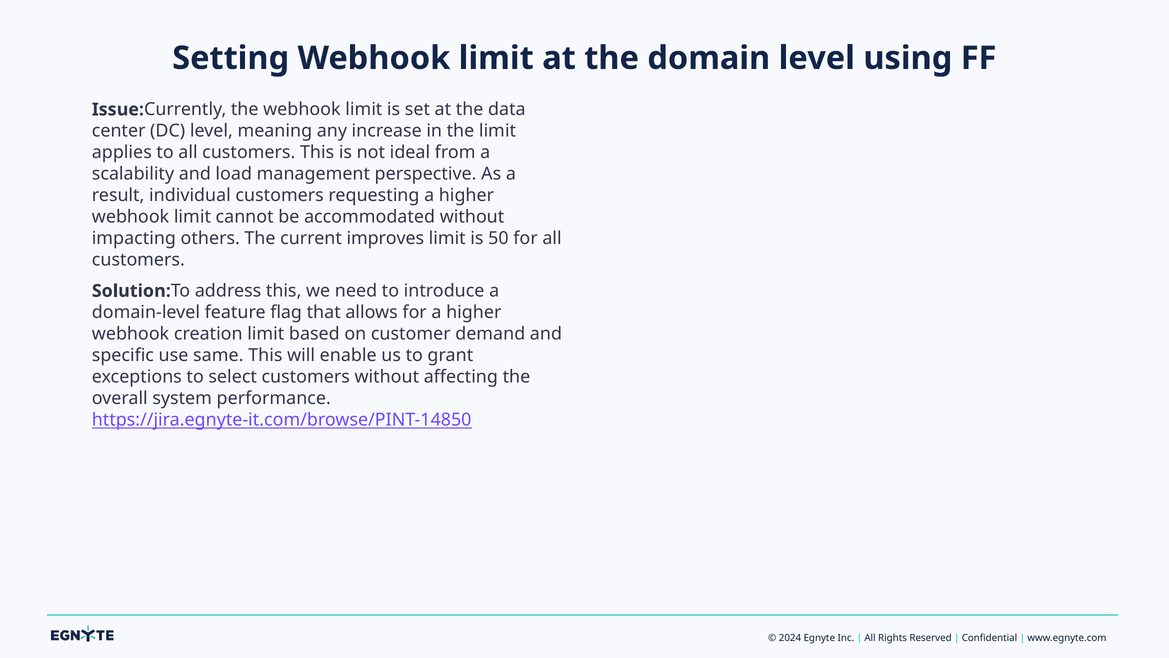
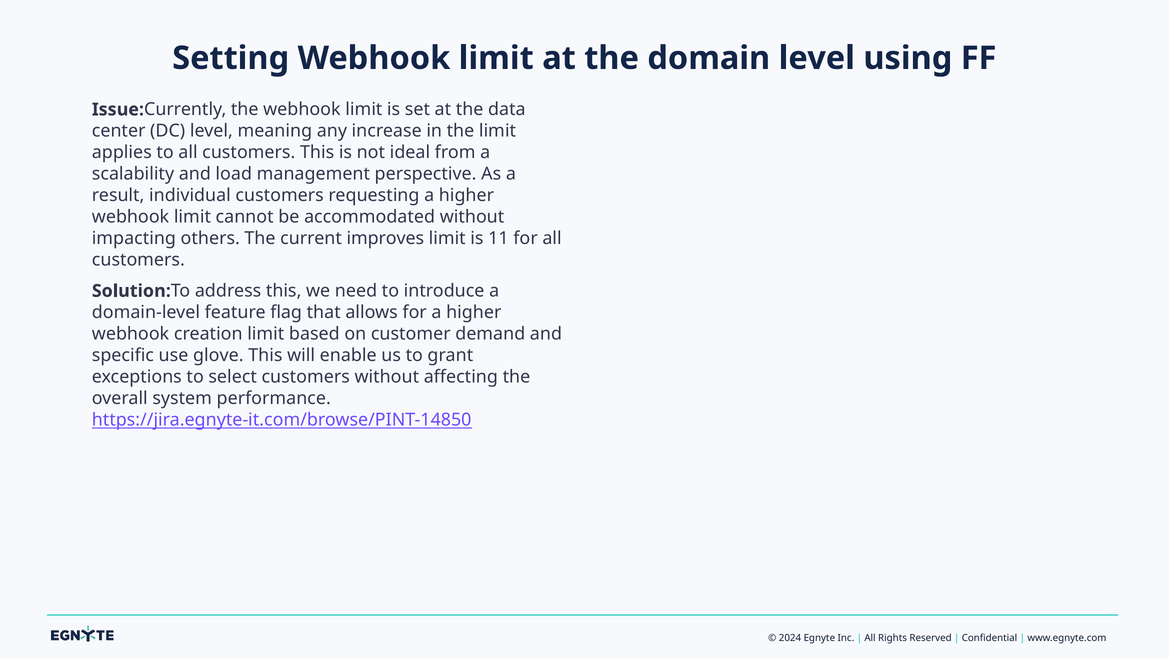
50: 50 -> 11 (498, 238)
same: same -> glove (218, 355)
